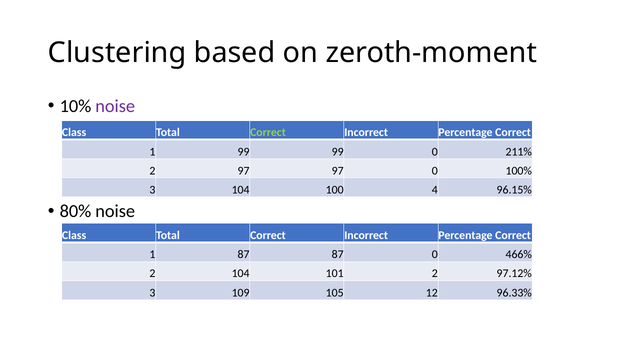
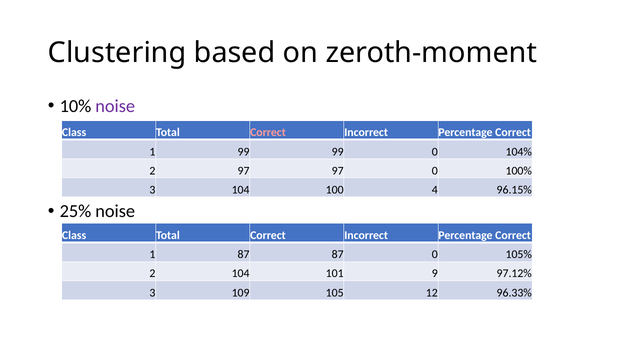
Correct colour: light green -> pink (268, 133)
211%: 211% -> 104% (519, 152)
80%: 80% -> 25% (75, 212)
466%: 466% -> 105% (519, 255)
101 2: 2 -> 9 (435, 274)
